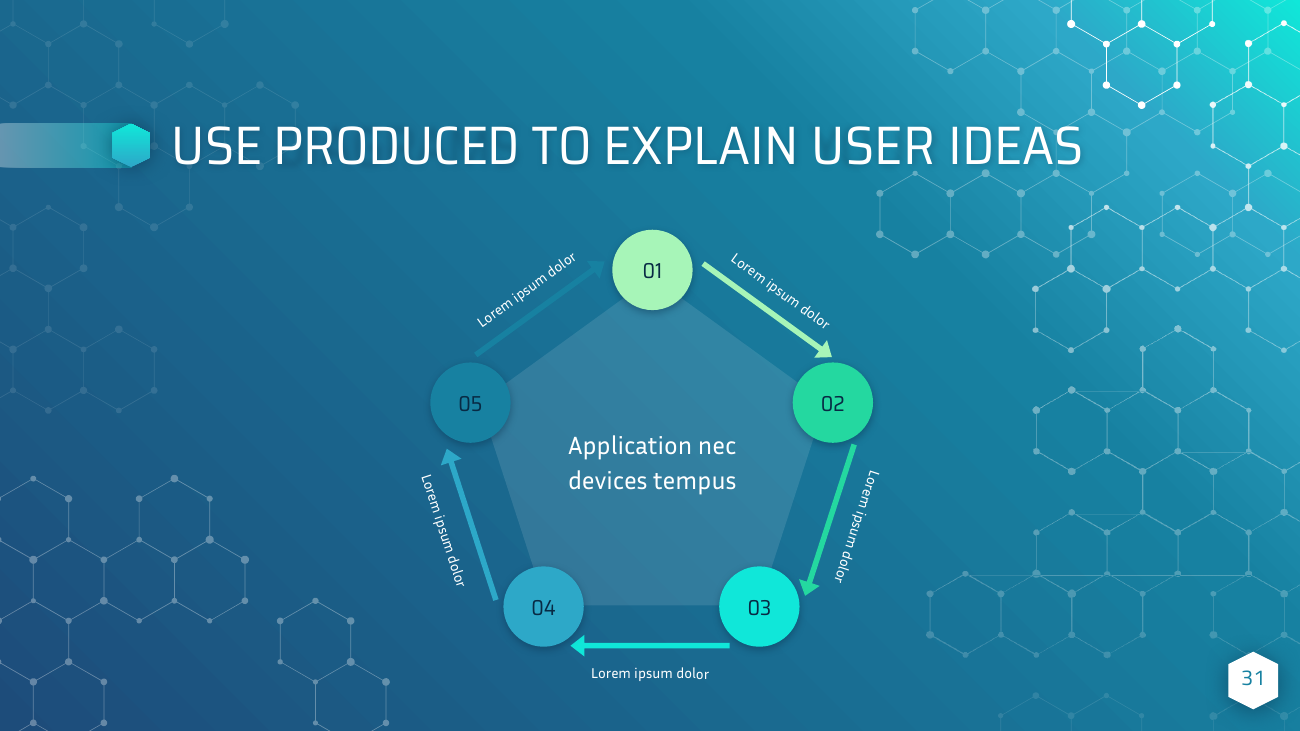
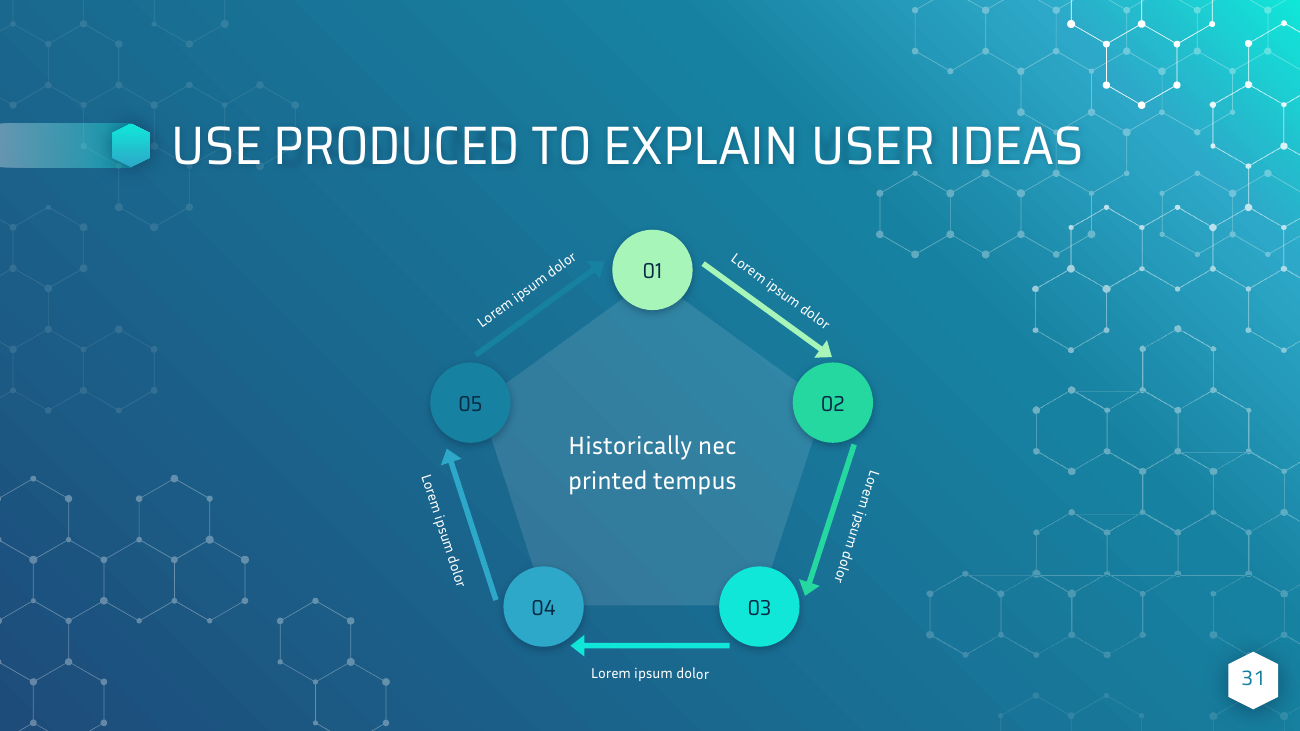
Application: Application -> Historically (630, 446)
devices: devices -> printed (608, 481)
